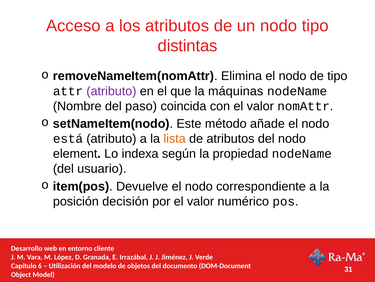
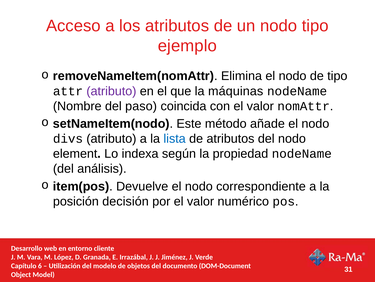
distintas: distintas -> ejemplo (187, 46)
está: está -> divs (68, 138)
lista colour: orange -> blue (175, 138)
usuario: usuario -> análisis (102, 168)
